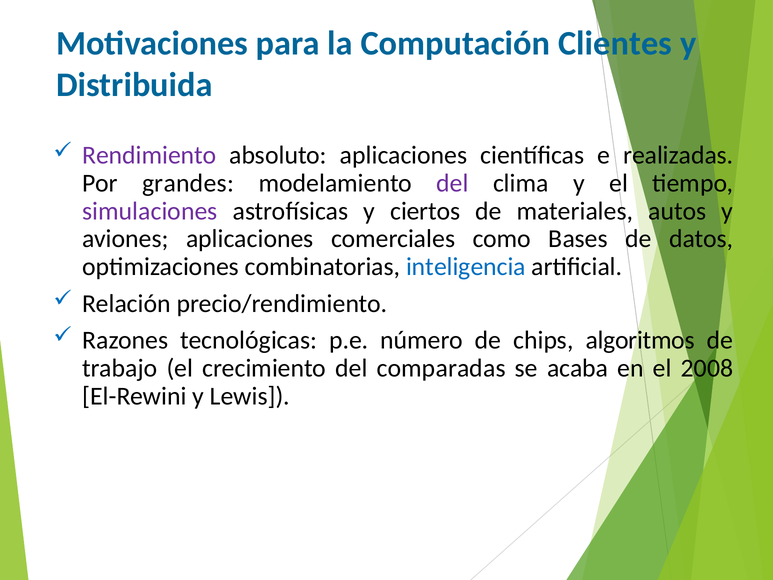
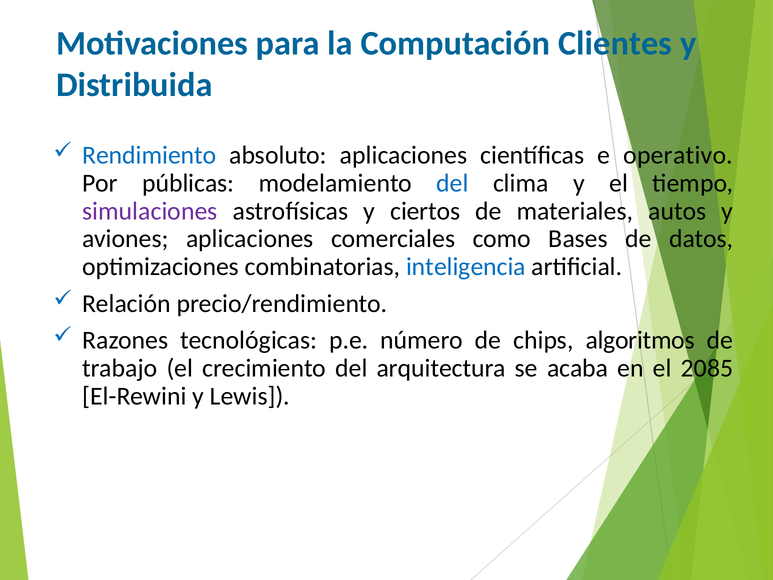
Rendimiento colour: purple -> blue (149, 155)
realizadas: realizadas -> operativo (678, 155)
grandes: grandes -> públicas (188, 183)
del colour: purple -> blue (453, 183)
comparadas: comparadas -> arquitectura (441, 368)
2008: 2008 -> 2085 (707, 368)
